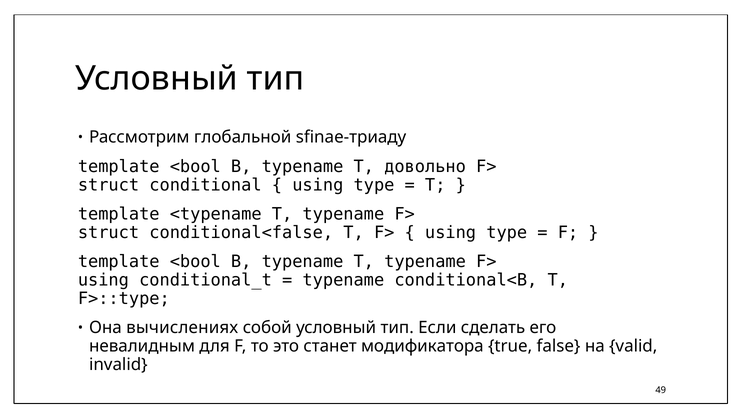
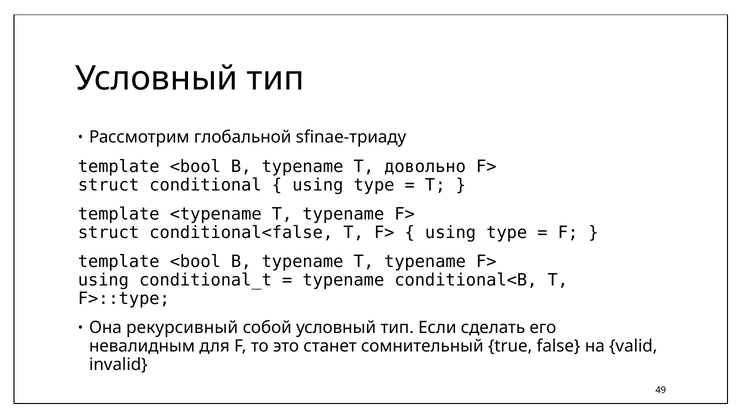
вычислениях: вычислениях -> рекурсивный (182, 327)
модификатора: модификатора -> сомнительный (422, 346)
